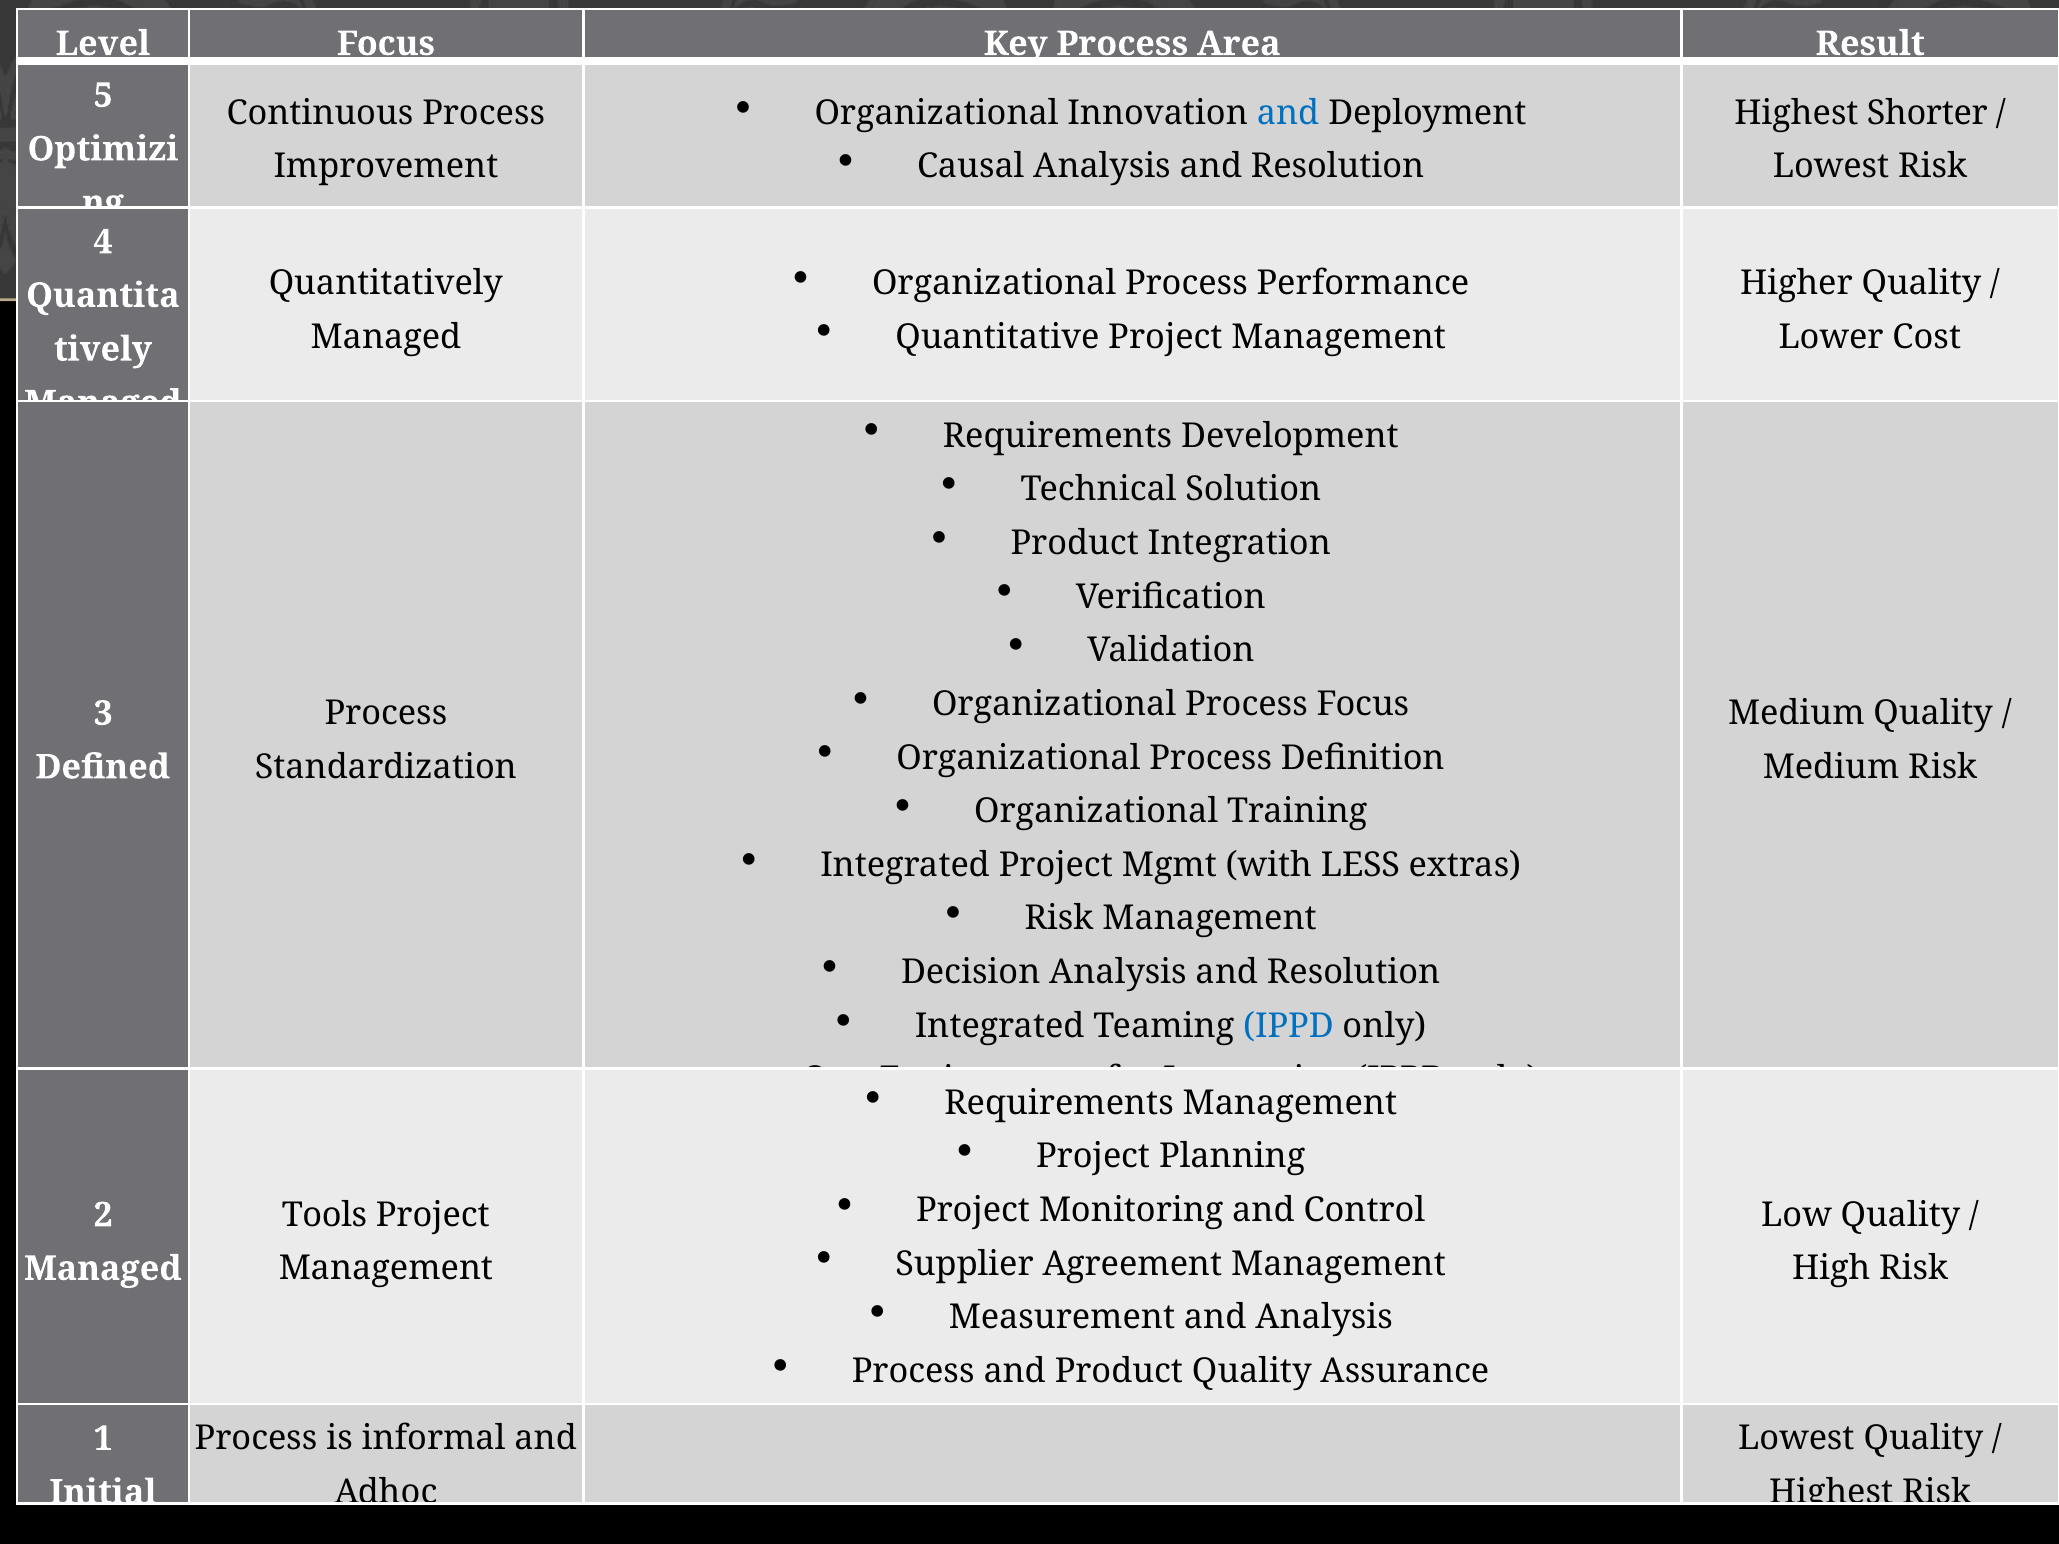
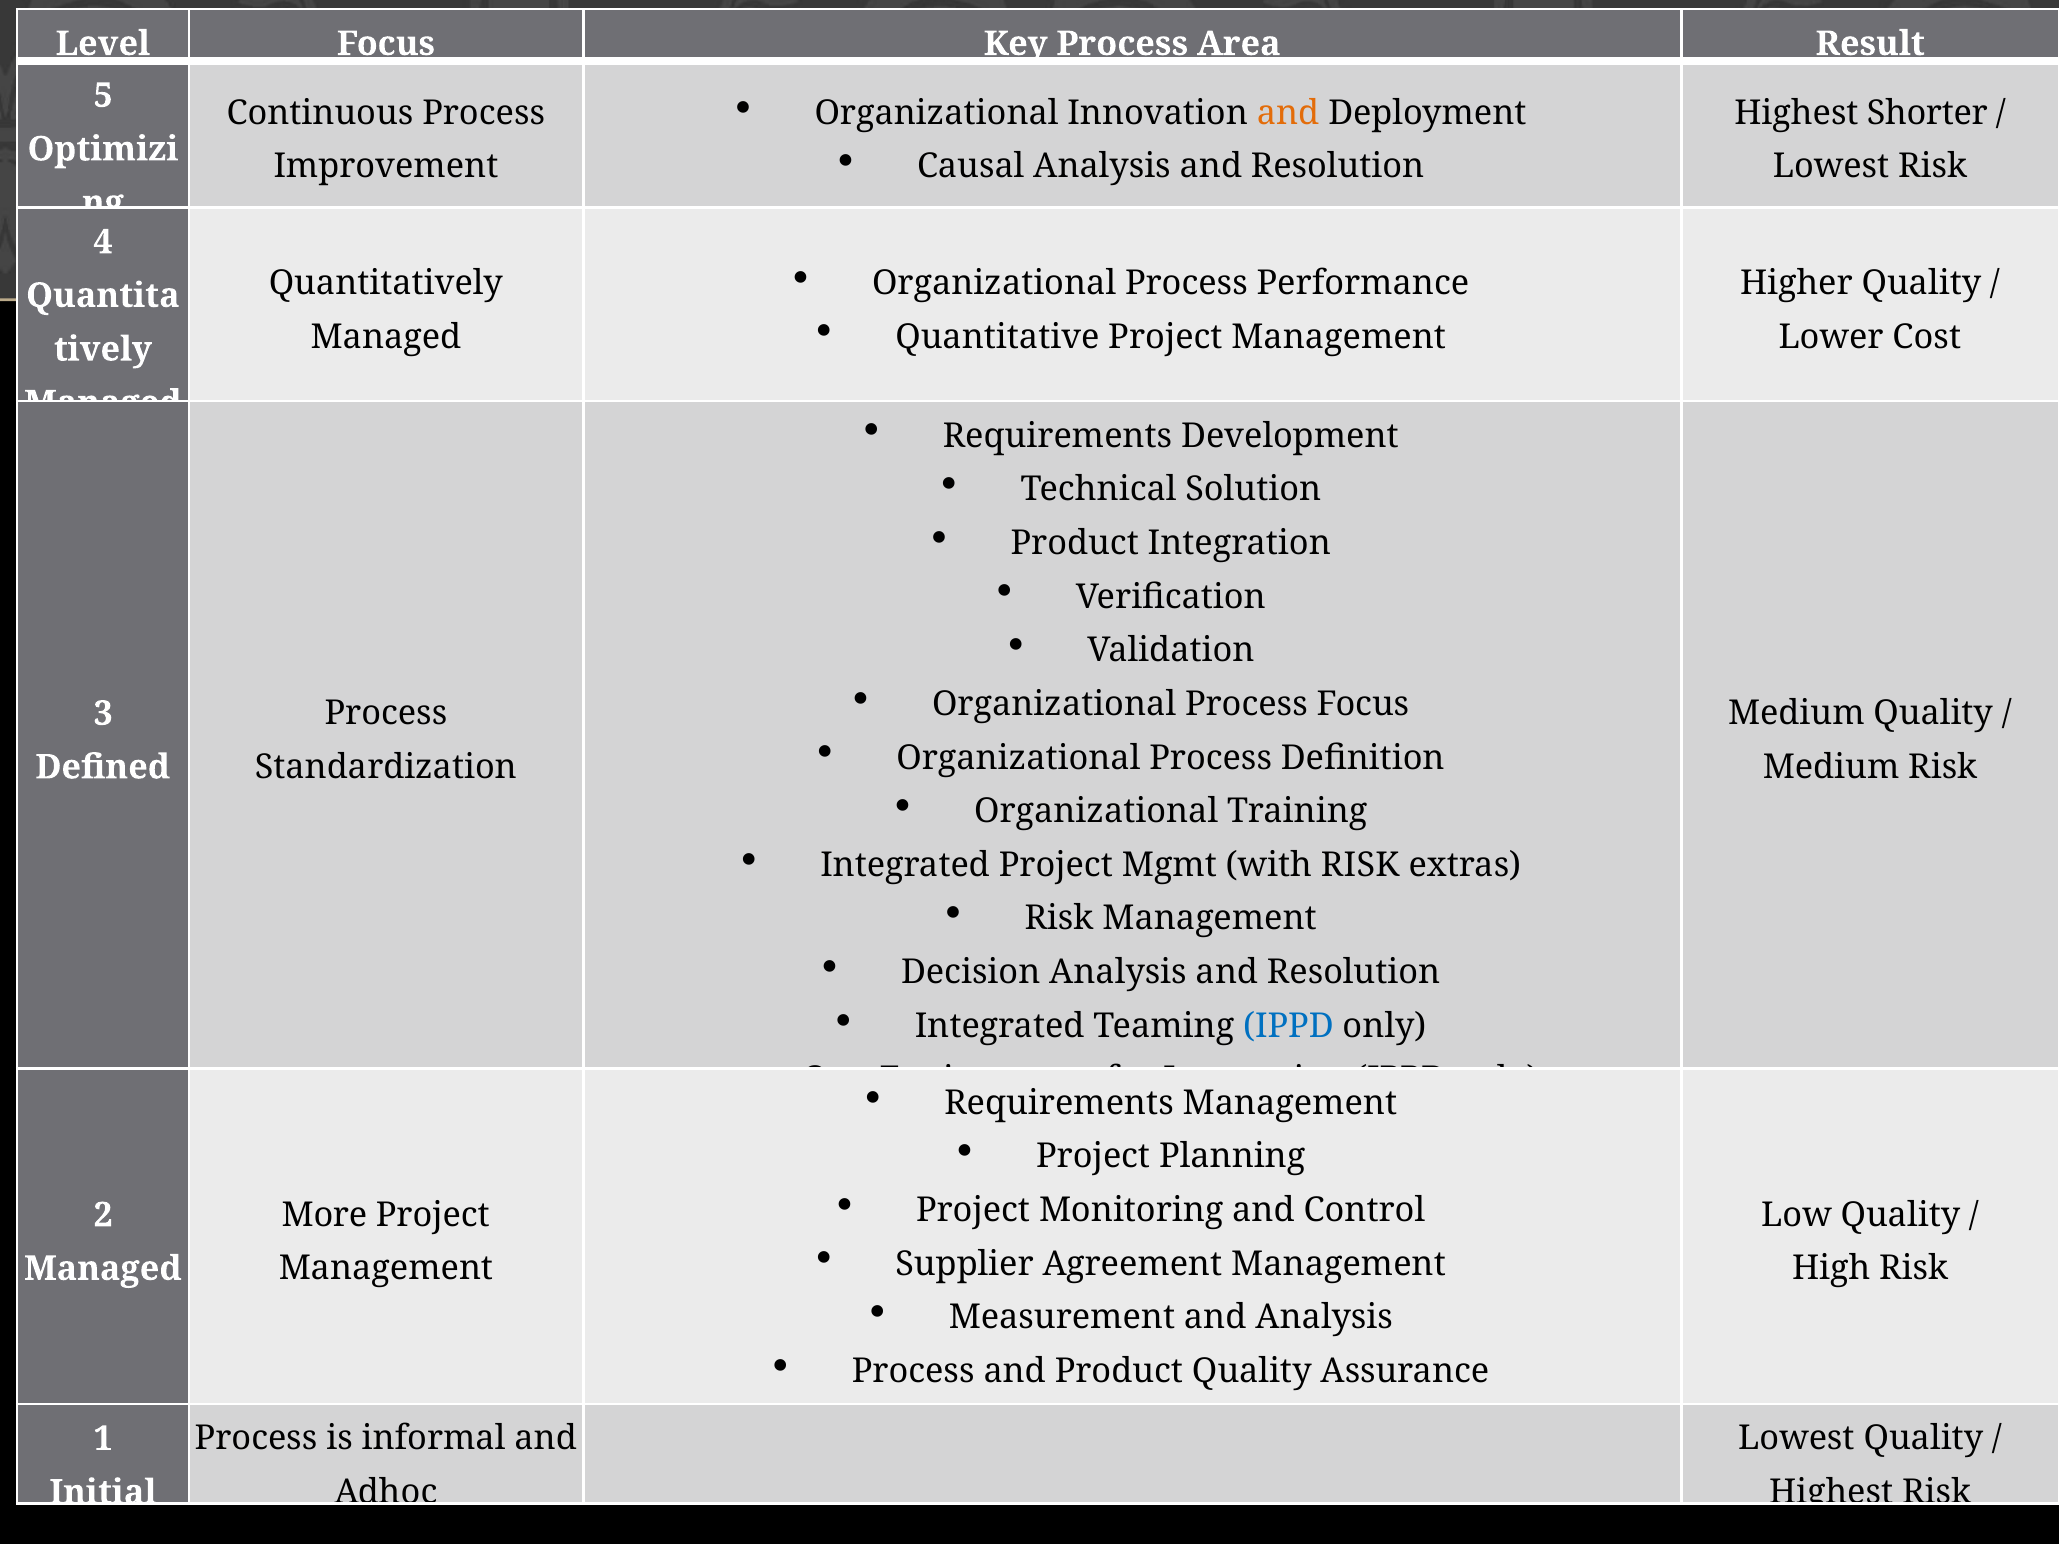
and colour: blue -> orange (1288, 113)
with LESS: LESS -> RISK (1360, 865)
Tools: Tools -> More (324, 1215)
